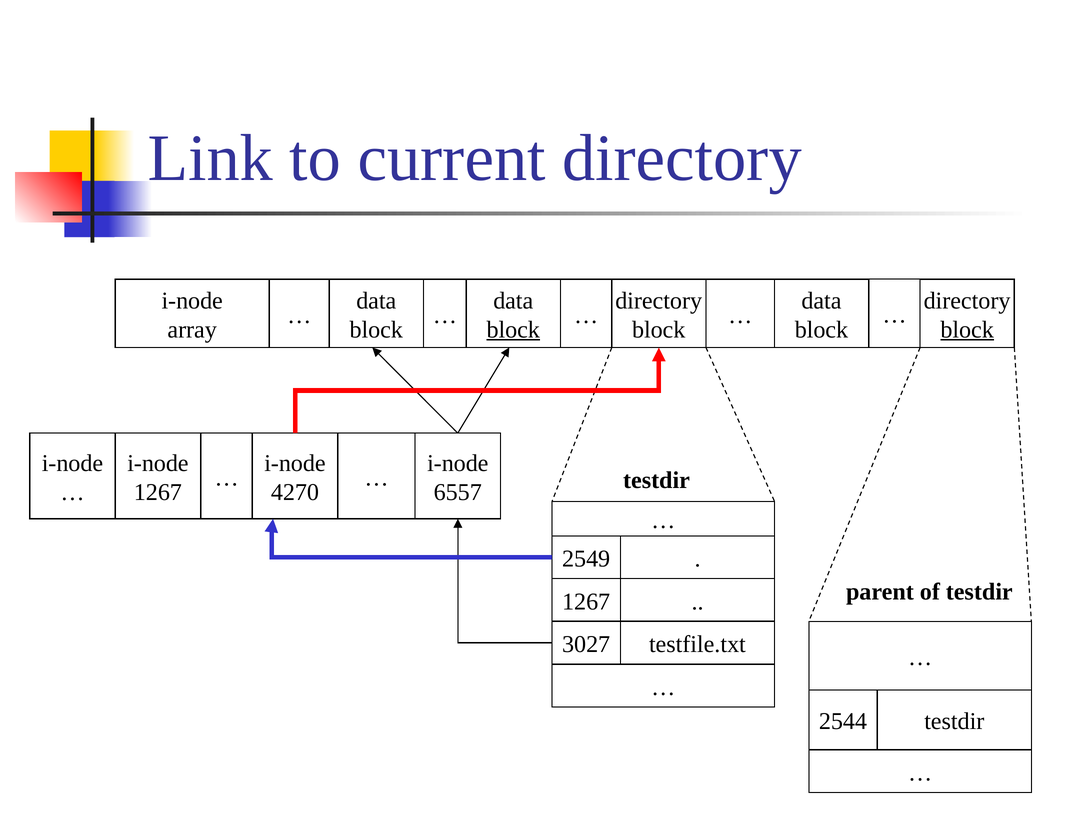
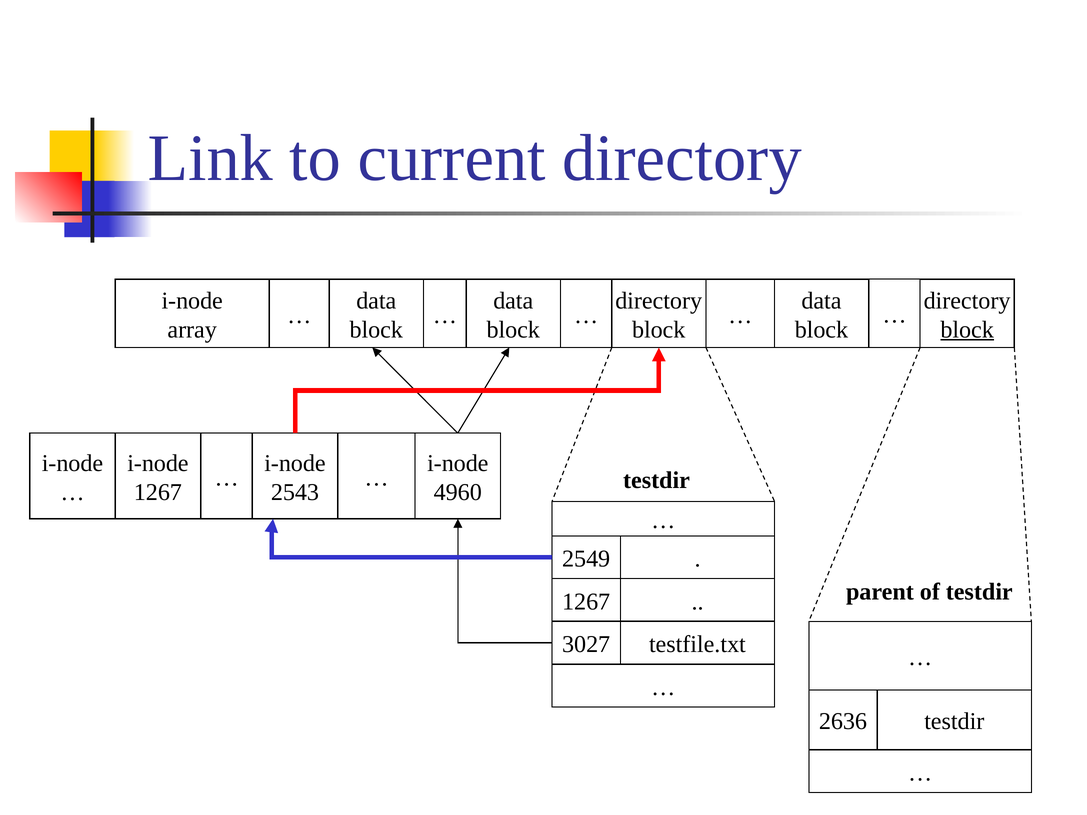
block underline: present -> none (513, 330)
4270: 4270 -> 2543 (295, 492)
6557: 6557 -> 4960 (458, 492)
2544: 2544 -> 2636 (843, 722)
